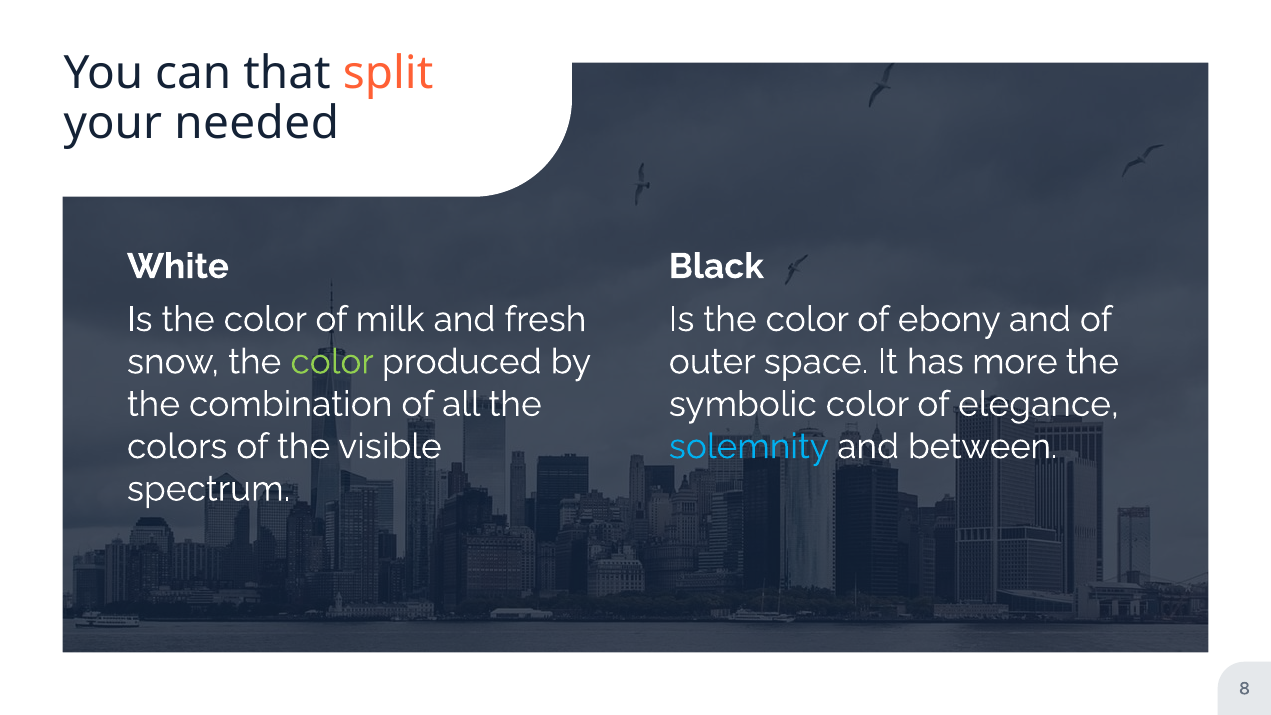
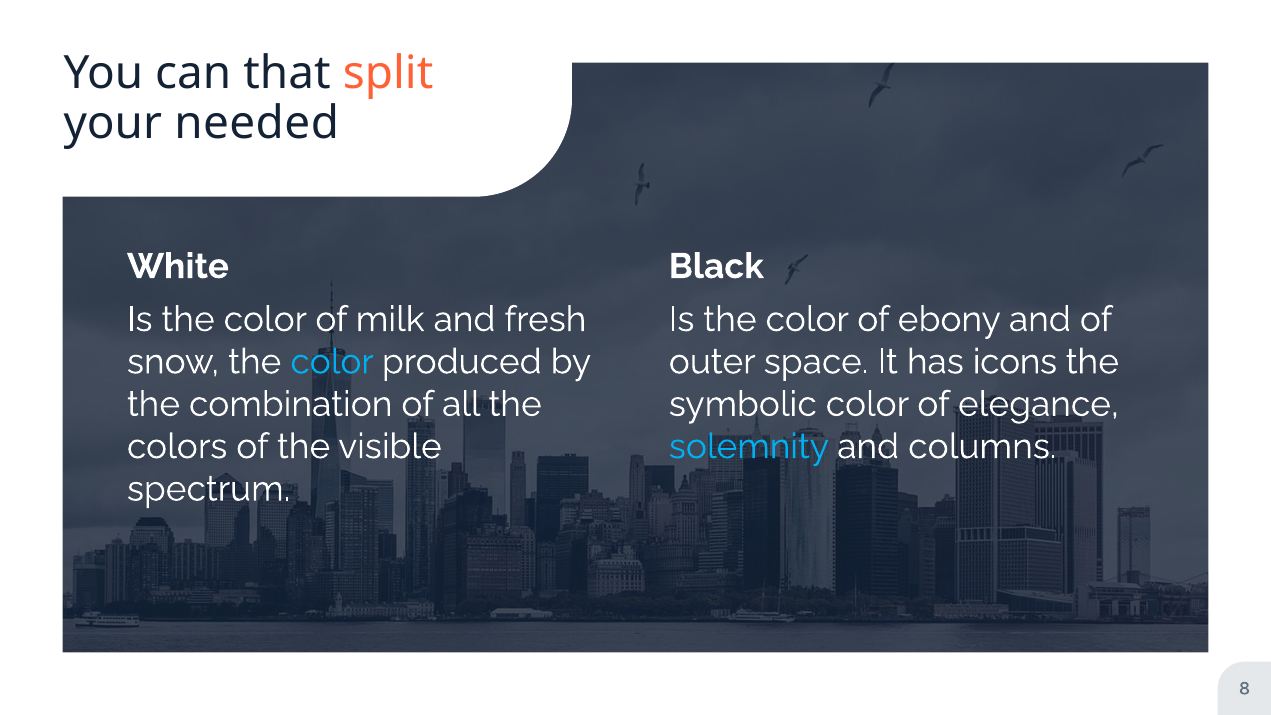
color colour: light green -> light blue (332, 362)
more: more -> icons (1015, 362)
between: between -> columns (982, 447)
